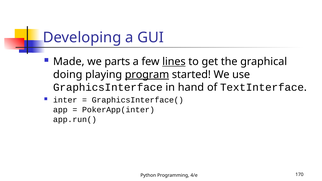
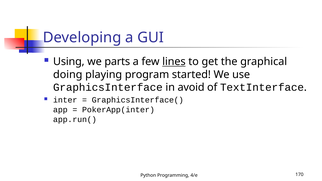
Made: Made -> Using (69, 62)
program underline: present -> none (147, 75)
hand: hand -> avoid (191, 87)
